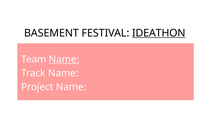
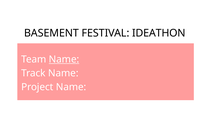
IDEATHON underline: present -> none (159, 33)
